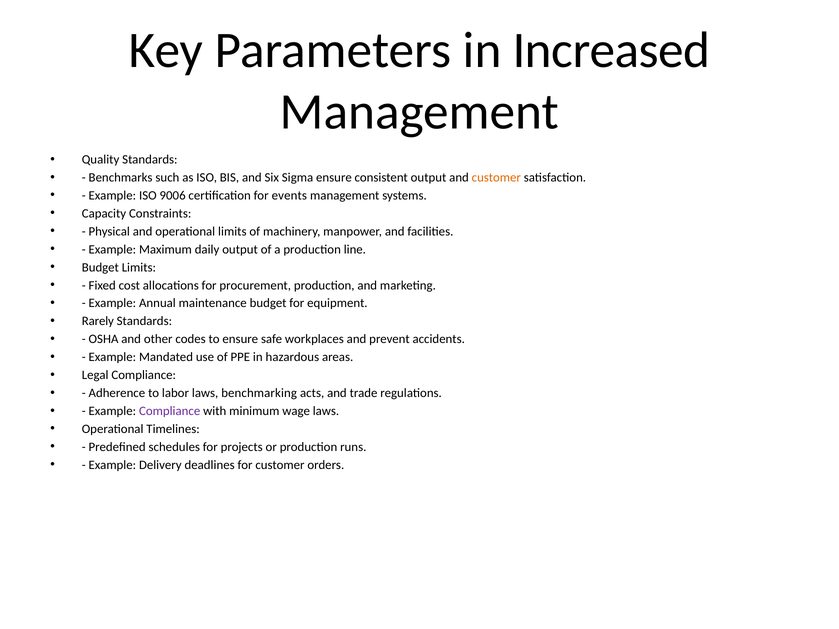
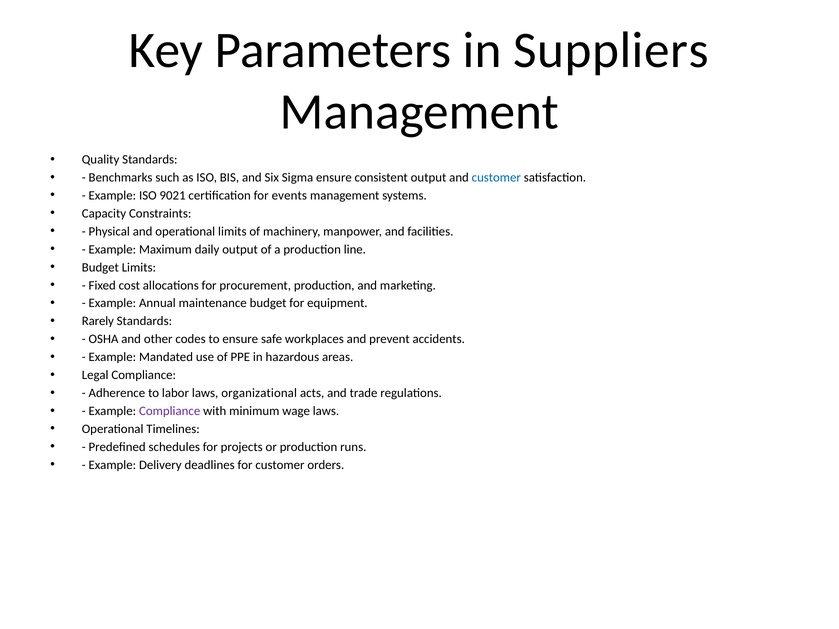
Increased: Increased -> Suppliers (611, 50)
customer colour: orange -> blue (496, 178)
9006: 9006 -> 9021 (173, 196)
benchmarking: benchmarking -> organizational (259, 393)
